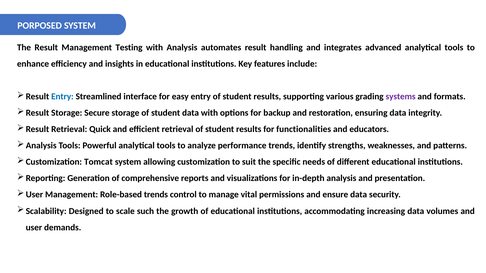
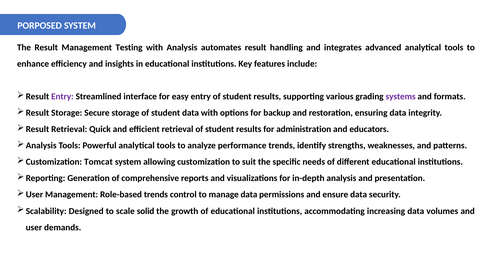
Entry colour: blue -> purple (62, 97)
functionalities: functionalities -> administration (304, 129)
manage vital: vital -> data (249, 195)
such: such -> solid (146, 211)
